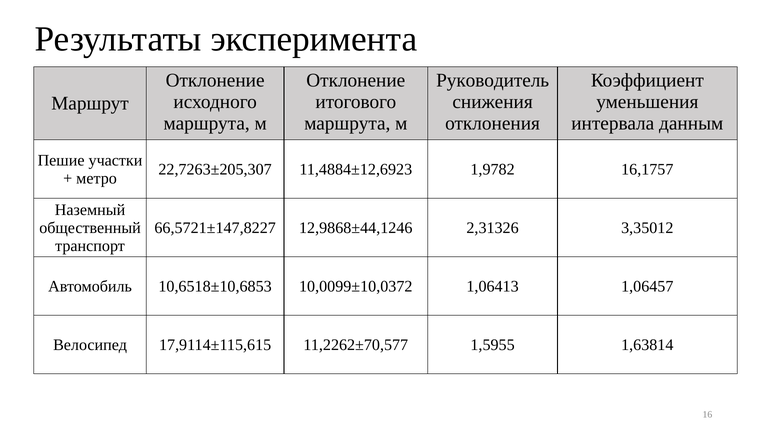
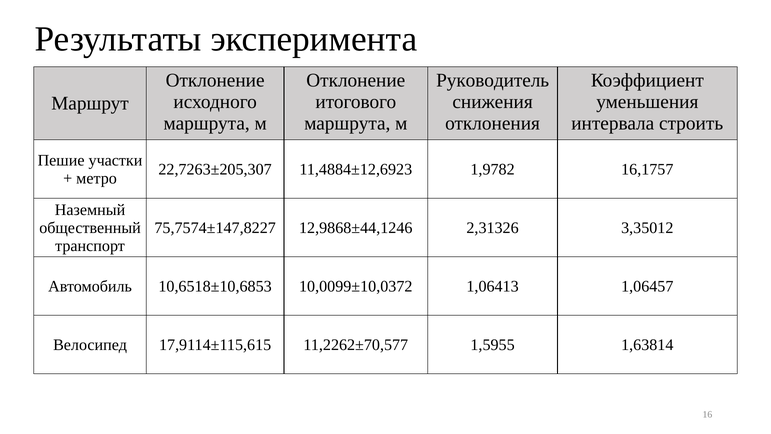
данным: данным -> строить (691, 123)
66,5721±147,8227: 66,5721±147,8227 -> 75,7574±147,8227 (215, 228)
